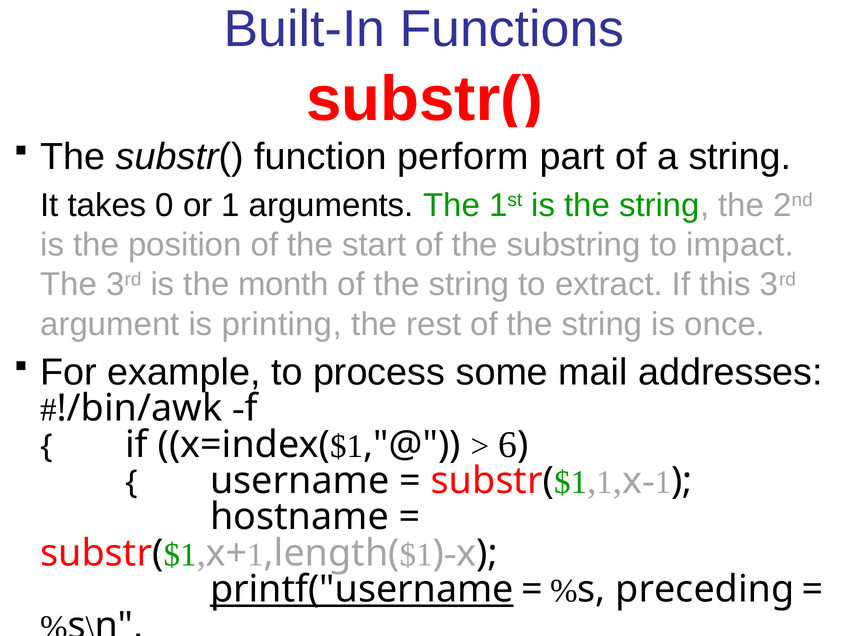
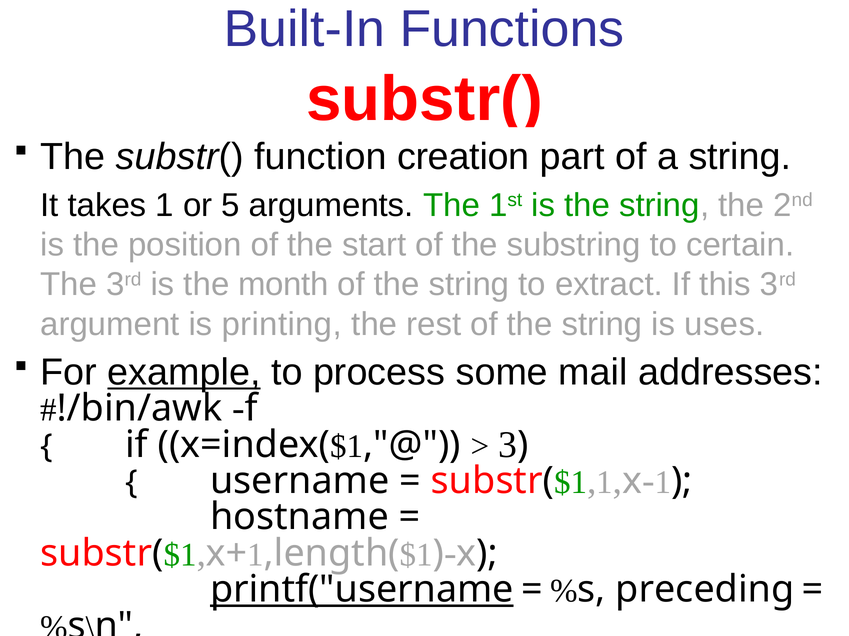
perform: perform -> creation (463, 157)
takes 0: 0 -> 1 (165, 206)
or 1: 1 -> 5 (231, 206)
impact: impact -> certain (740, 245)
once: once -> uses (725, 325)
example underline: none -> present (184, 373)
6: 6 -> 3 (508, 445)
